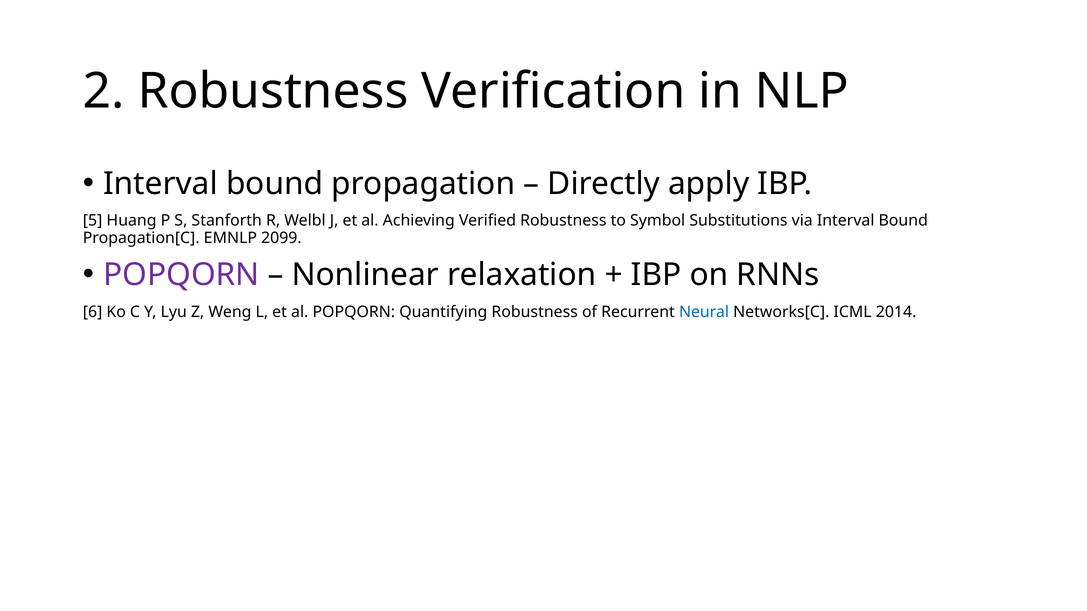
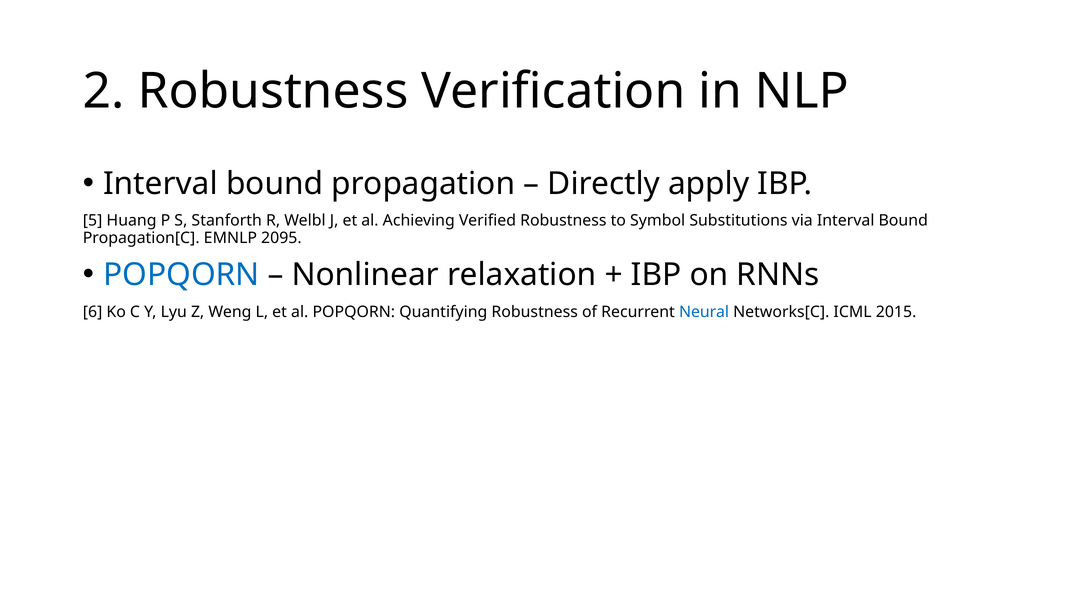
2099: 2099 -> 2095 (281, 238)
POPQORN colour: purple -> blue (181, 275)
2014: 2014 -> 2015 (896, 312)
